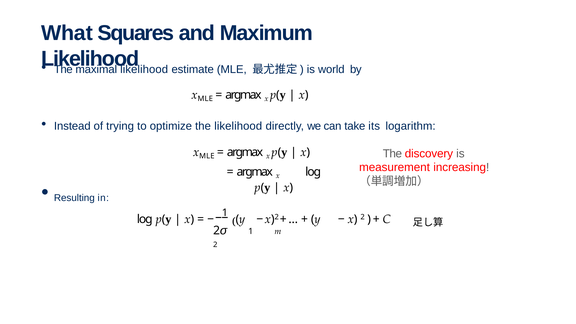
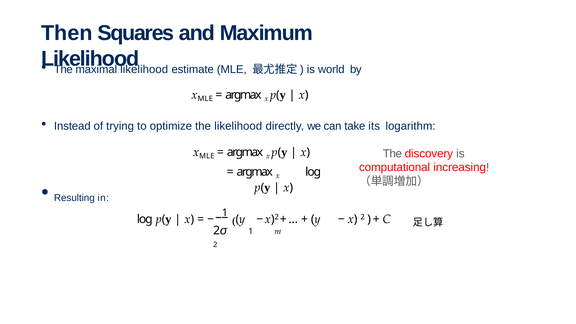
What: What -> Then (67, 33)
measurement: measurement -> computational (395, 167)
